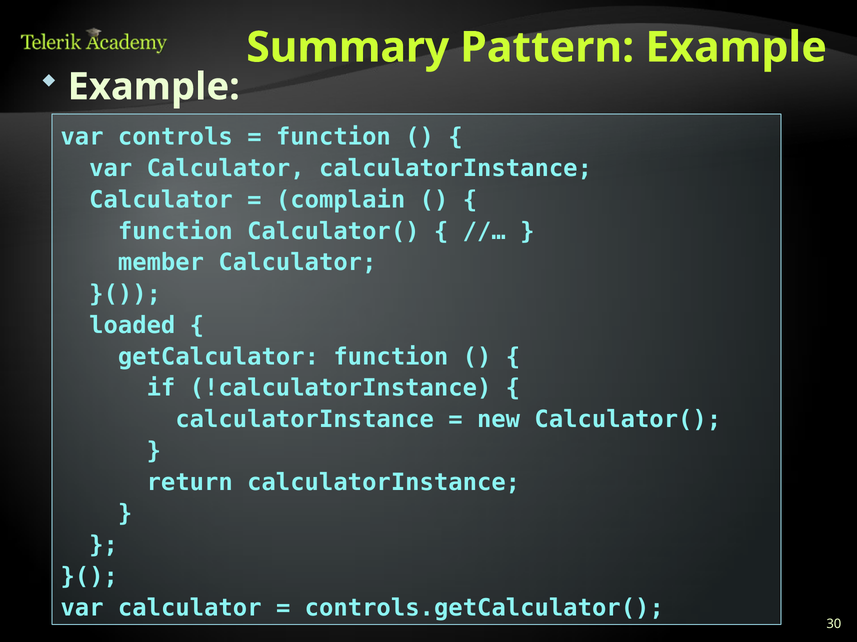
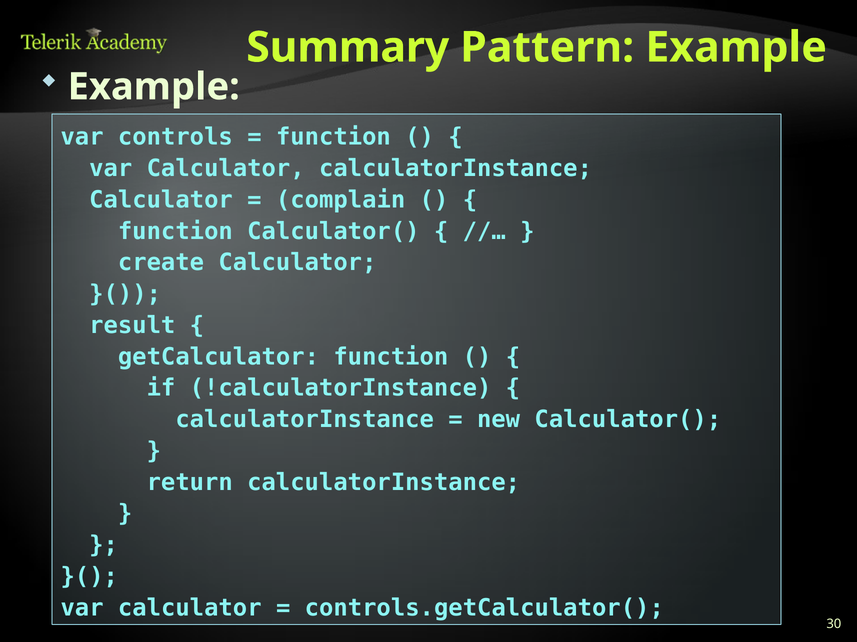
member: member -> create (161, 263)
loaded: loaded -> result (132, 326)
